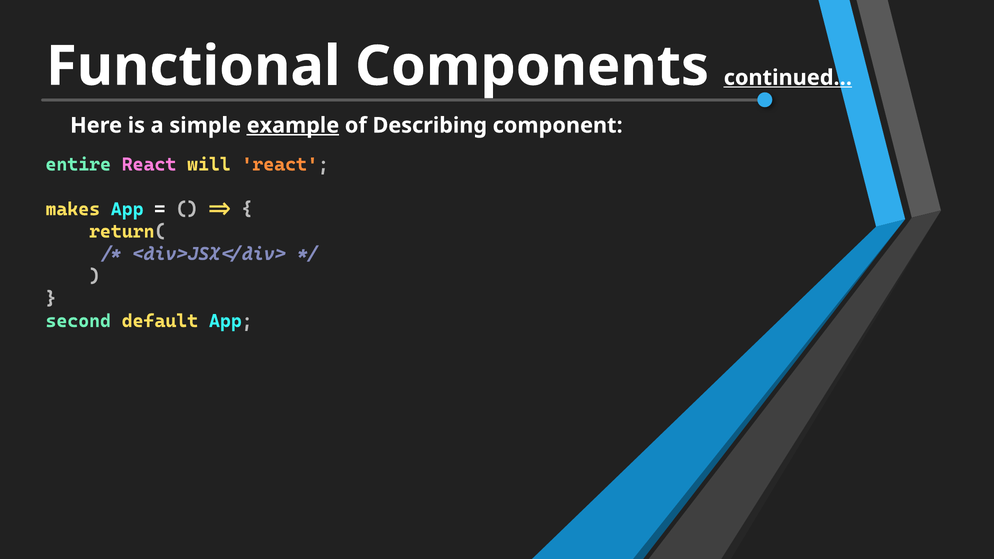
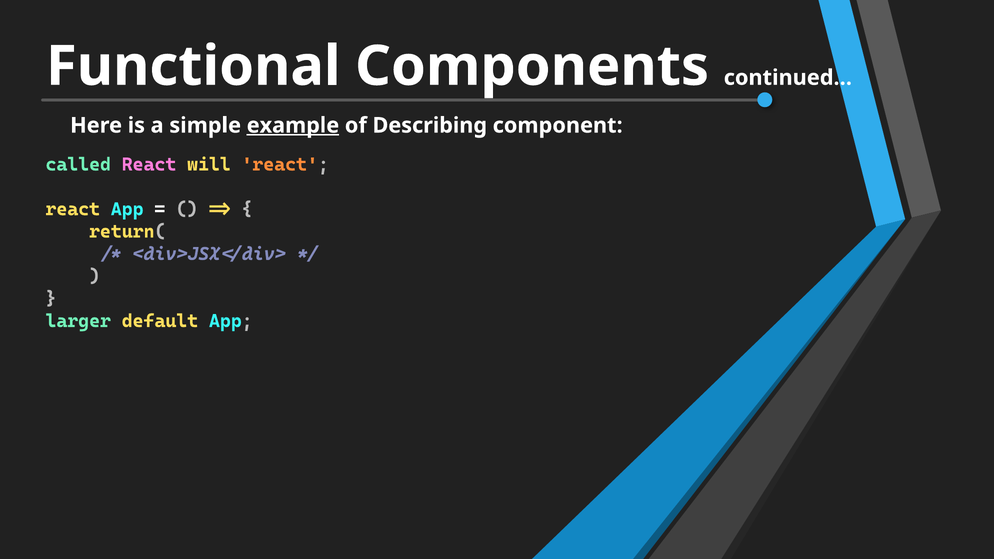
continued… underline: present -> none (788, 78)
entire: entire -> called (78, 164)
makes: makes -> react (73, 209)
second: second -> larger (78, 321)
